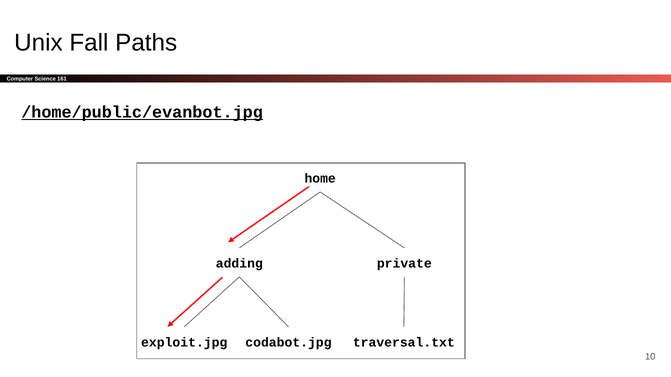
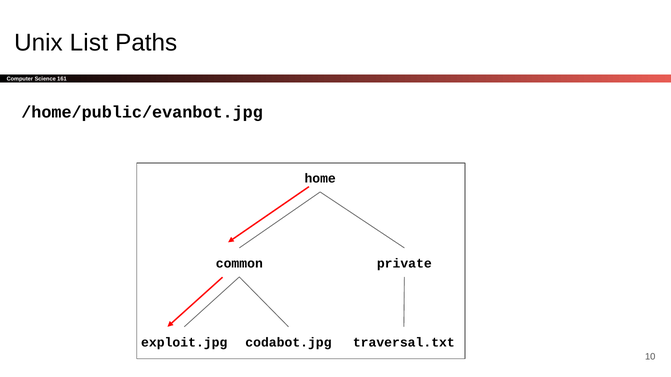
Fall: Fall -> List (89, 43)
/home/public/evanbot.jpg underline: present -> none (142, 112)
adding: adding -> common (239, 264)
